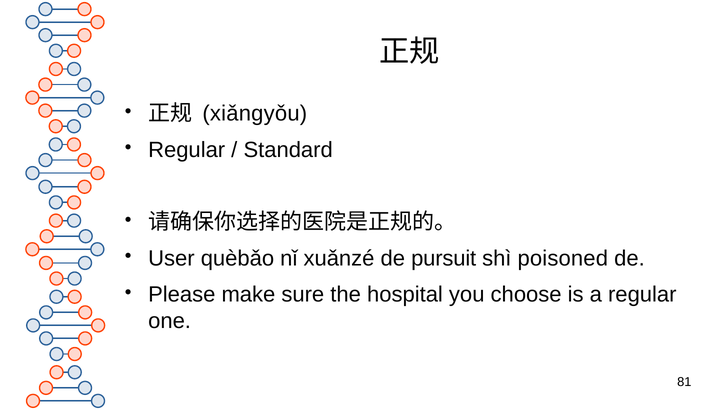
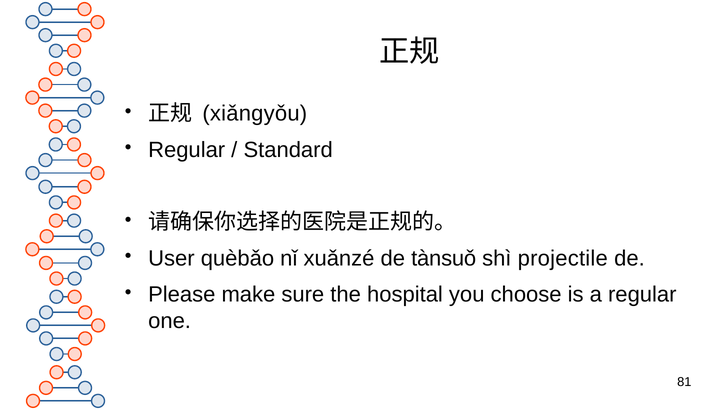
pursuit: pursuit -> tànsuǒ (444, 258)
poisoned: poisoned -> projectile (563, 258)
